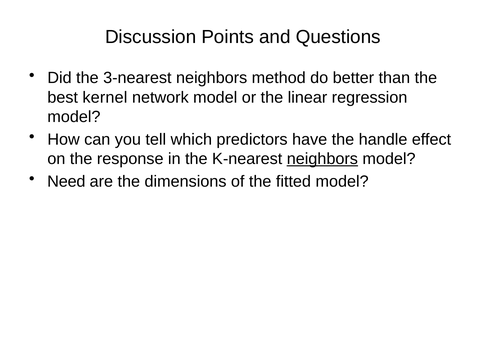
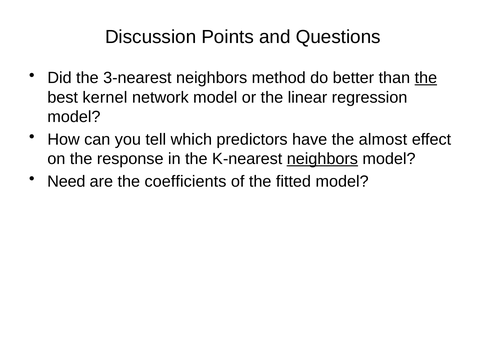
the underline: none -> present (426, 78)
handle: handle -> almost (383, 140)
dimensions: dimensions -> coefficients (185, 182)
